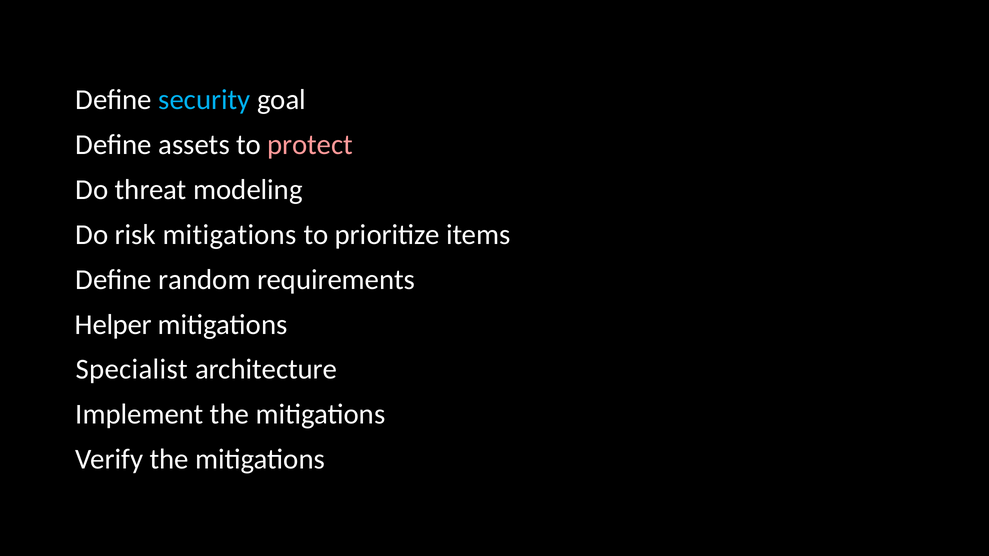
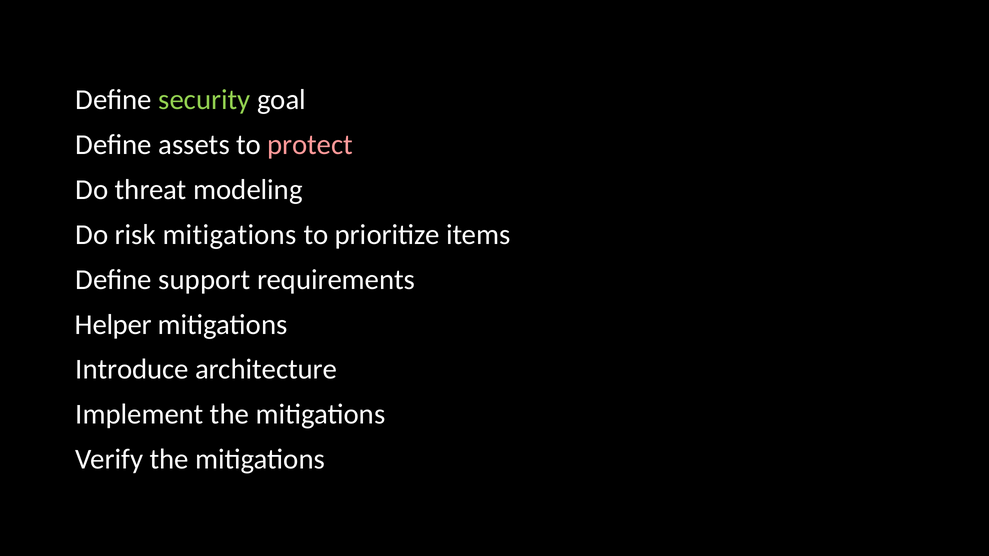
security colour: light blue -> light green (204, 100)
random: random -> support (204, 280)
Specialist: Specialist -> Introduce (132, 370)
